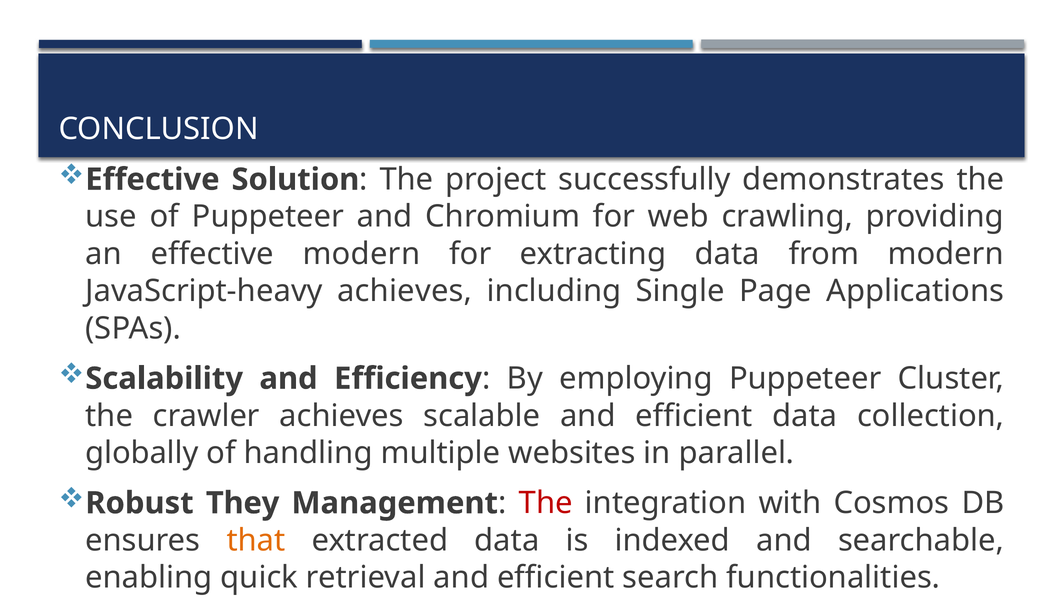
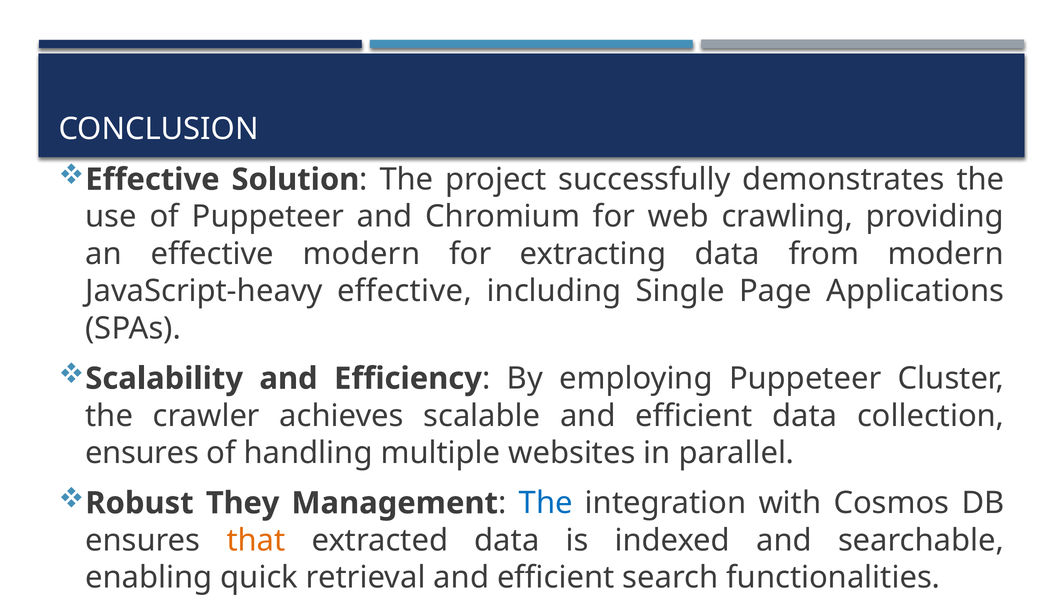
JavaScript-heavy achieves: achieves -> effective (405, 291)
globally: globally -> ensures (142, 453)
The colour: red -> blue (546, 503)
